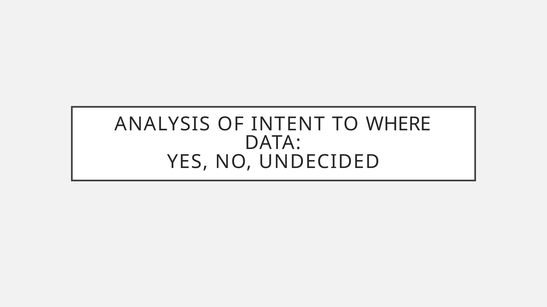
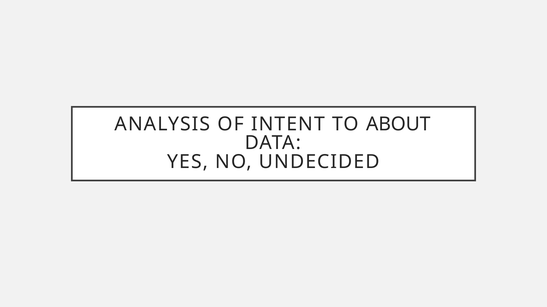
WHERE: WHERE -> ABOUT (398, 124)
